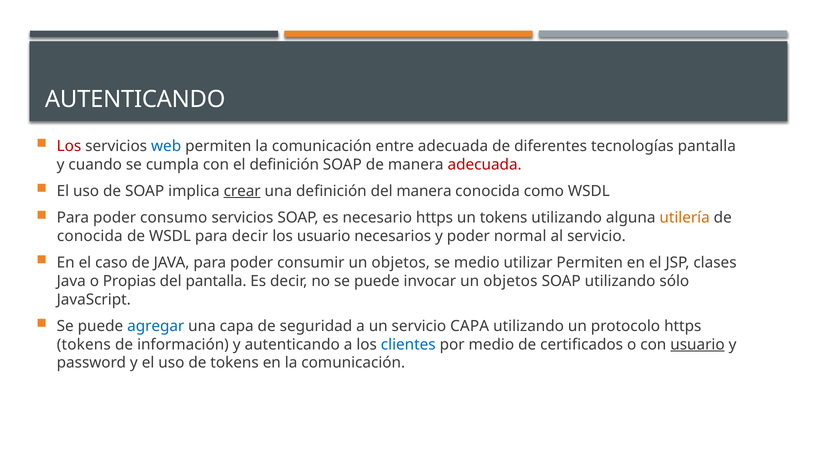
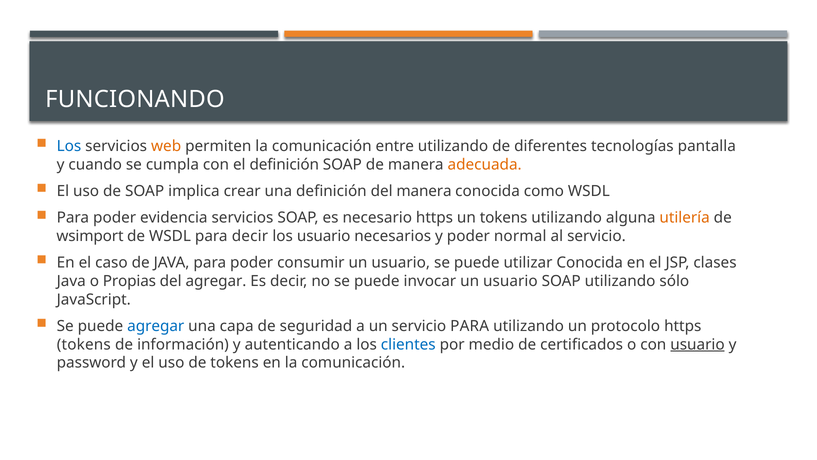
AUTENTICANDO: AUTENTICANDO -> FUNCIONANDO (135, 99)
Los colour: red -> blue (69, 146)
web colour: blue -> orange (166, 146)
entre adecuada: adecuada -> utilizando (453, 146)
adecuada colour: red -> orange (485, 164)
crear underline: present -> none (242, 191)
consumo: consumo -> evidencia (174, 217)
conocida: conocida -> wsimport (90, 236)
consumir un objetos: objetos -> usuario (401, 262)
medio: medio -> puede (477, 262)
utilizar Permiten: Permiten -> Conocida (590, 262)
del pantalla: pantalla -> agregar (216, 281)
invocar un objetos: objetos -> usuario (510, 281)
servicio CAPA: CAPA -> PARA (470, 326)
